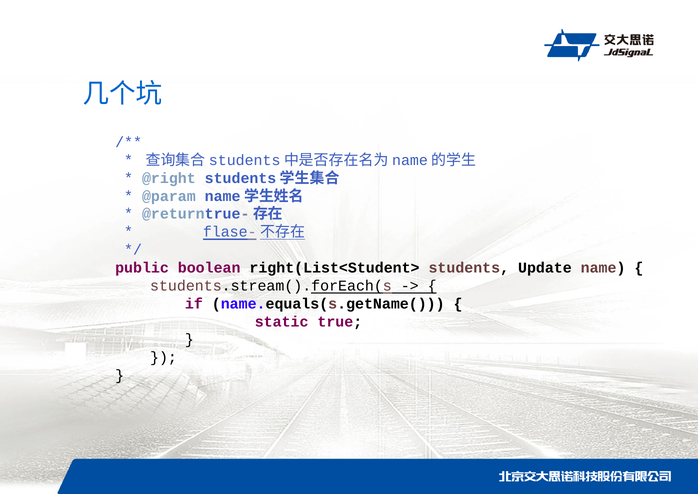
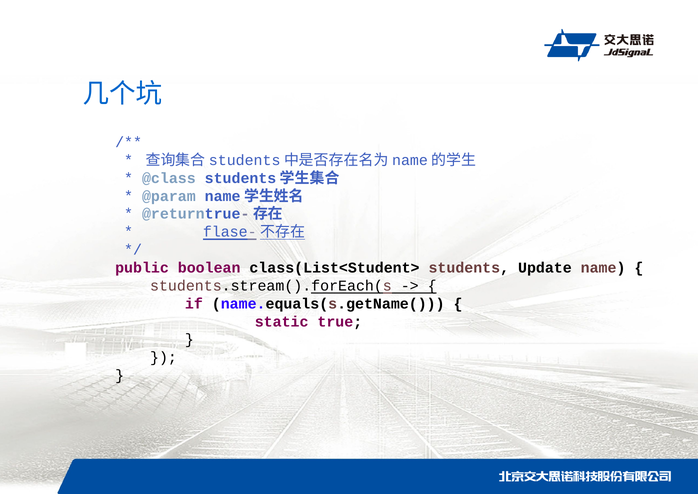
@right: @right -> @class (169, 178)
right(List<Student>: right(List<Student> -> class(List<Student> (335, 268)
